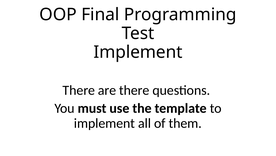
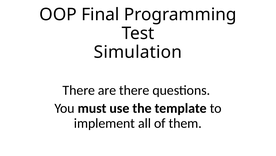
Implement: Implement -> Simulation (138, 52)
